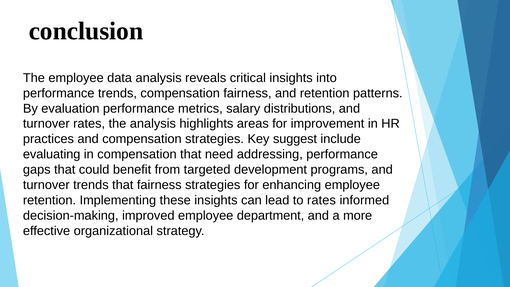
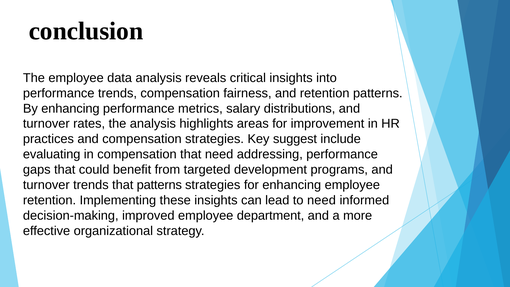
By evaluation: evaluation -> enhancing (70, 108)
that fairness: fairness -> patterns (159, 185)
to rates: rates -> need (321, 200)
